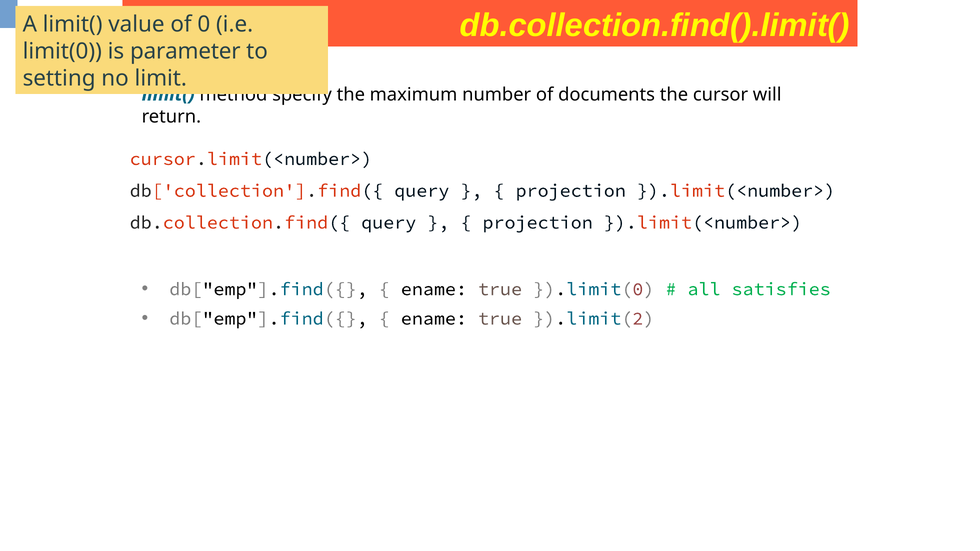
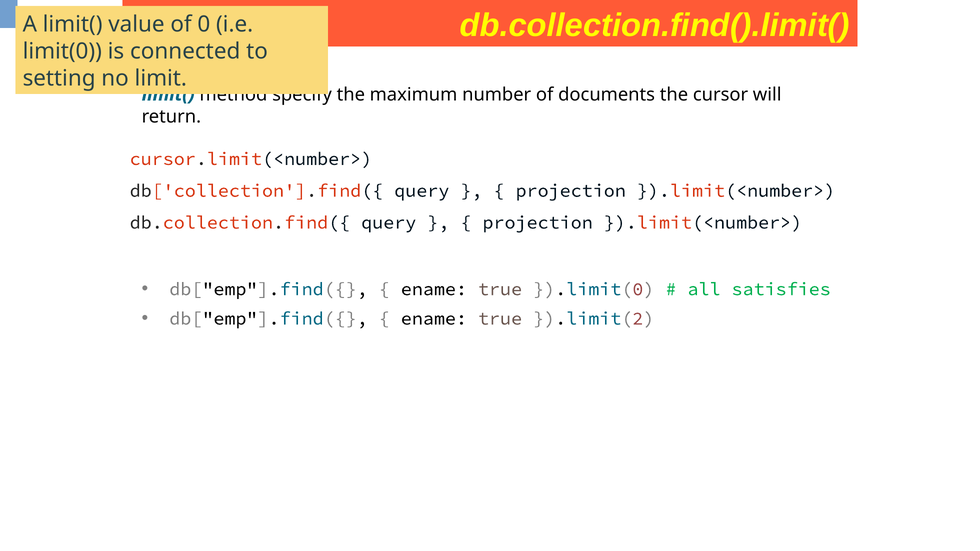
parameter: parameter -> connected (185, 52)
